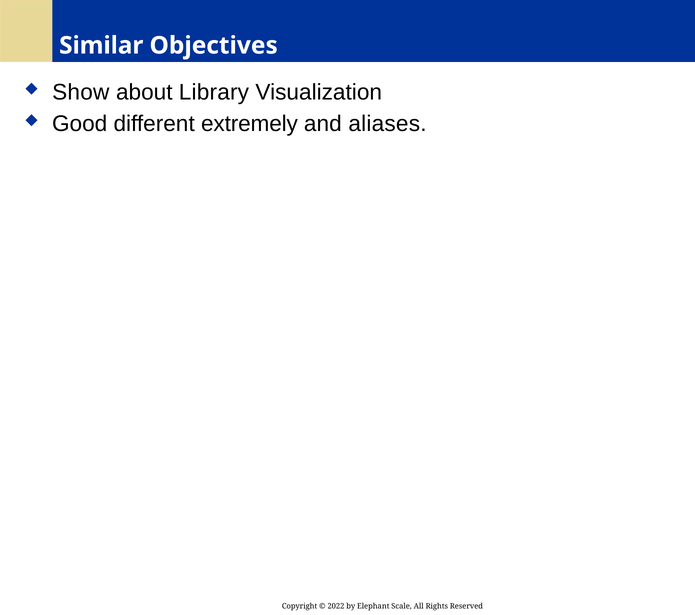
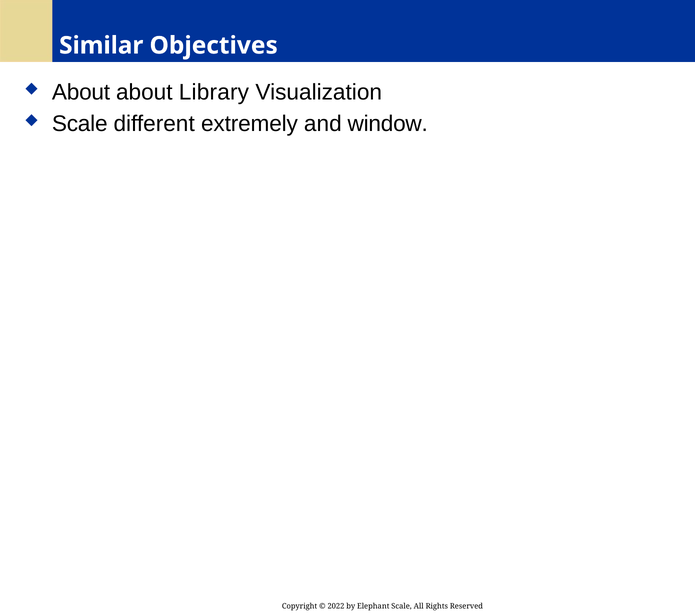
Show: Show -> About (81, 92)
Good: Good -> Scale (80, 124)
aliases: aliases -> window (388, 124)
